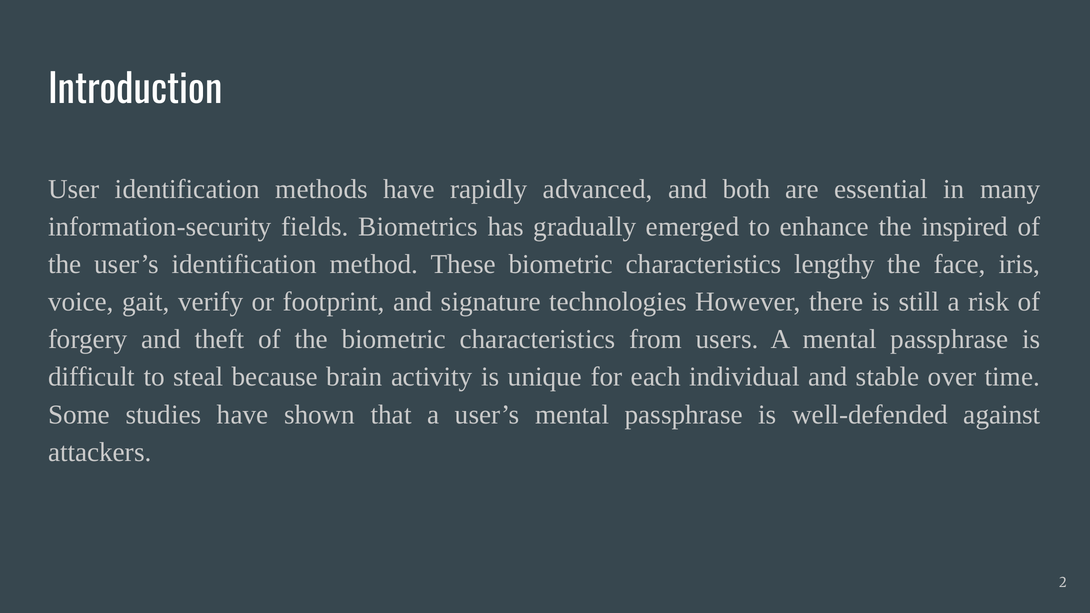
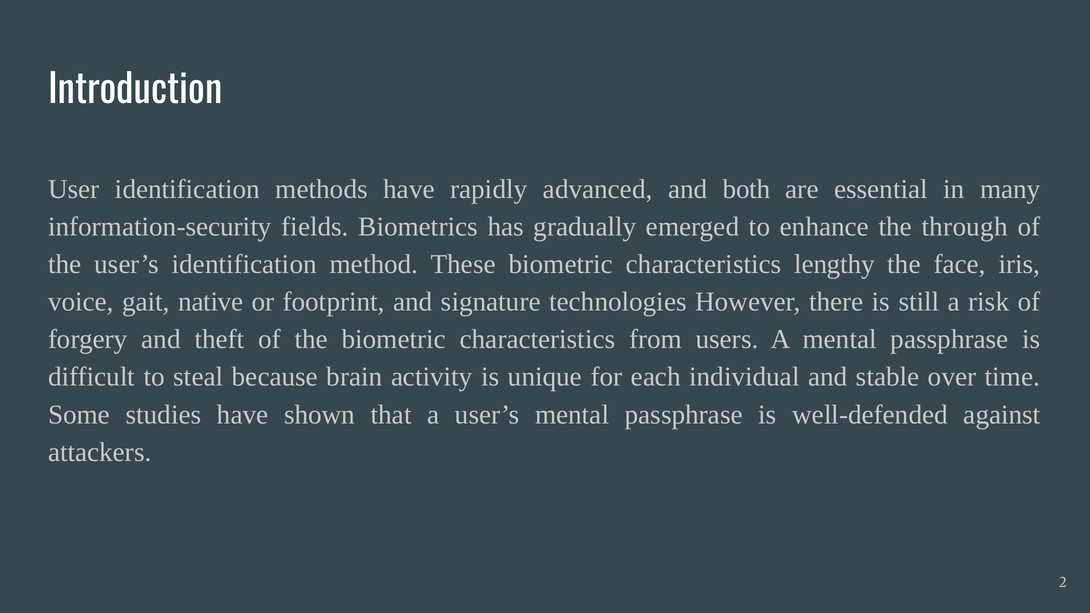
inspired: inspired -> through (965, 227)
verify: verify -> native (211, 302)
